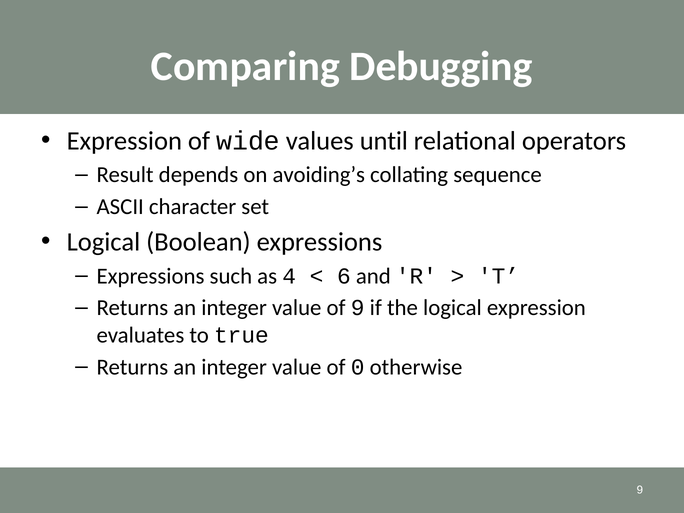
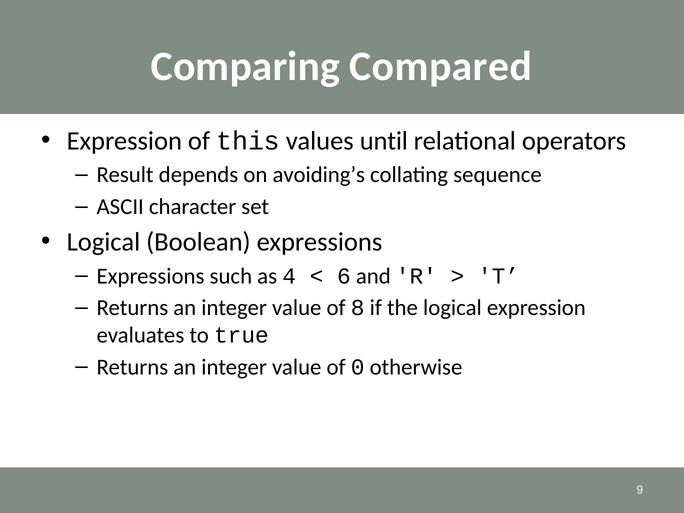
Debugging: Debugging -> Compared (441, 66)
wide: wide -> this (248, 141)
of 9: 9 -> 8 (358, 308)
